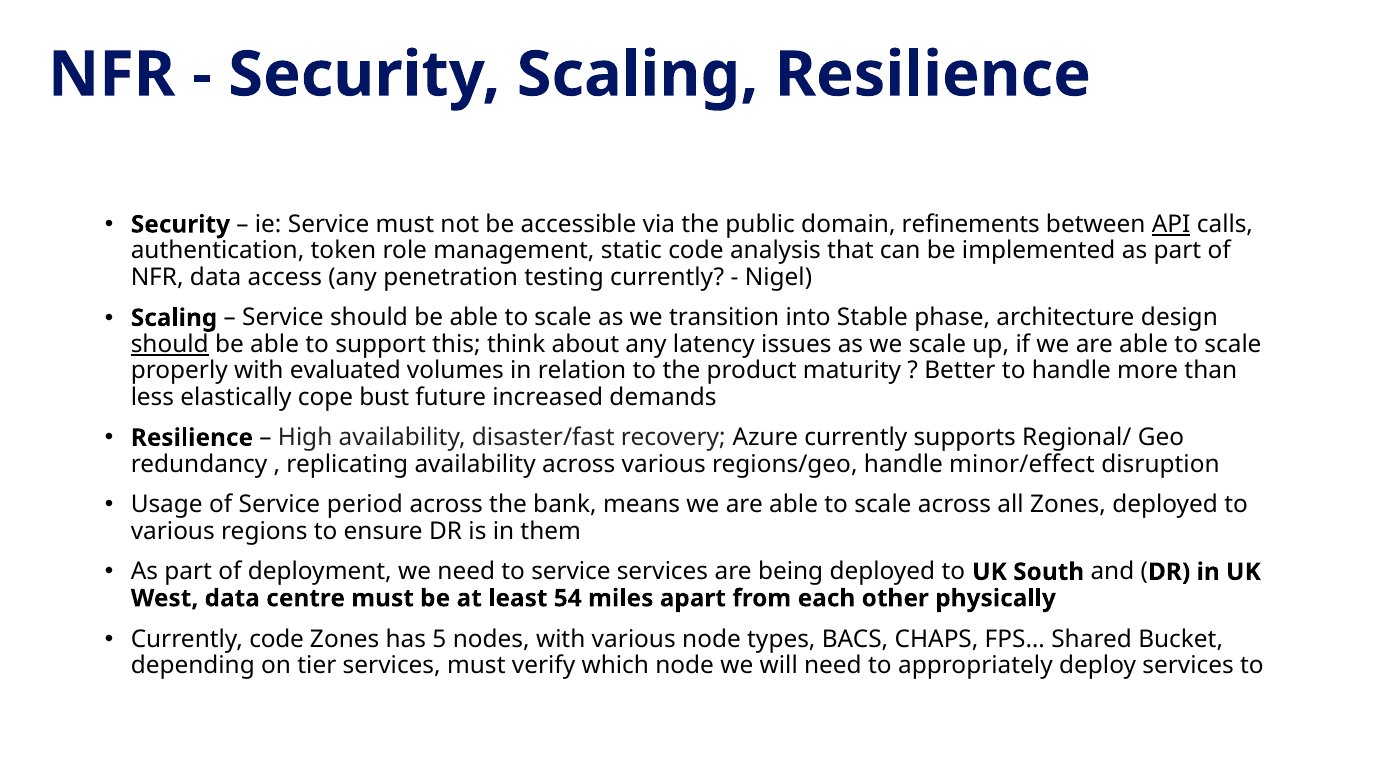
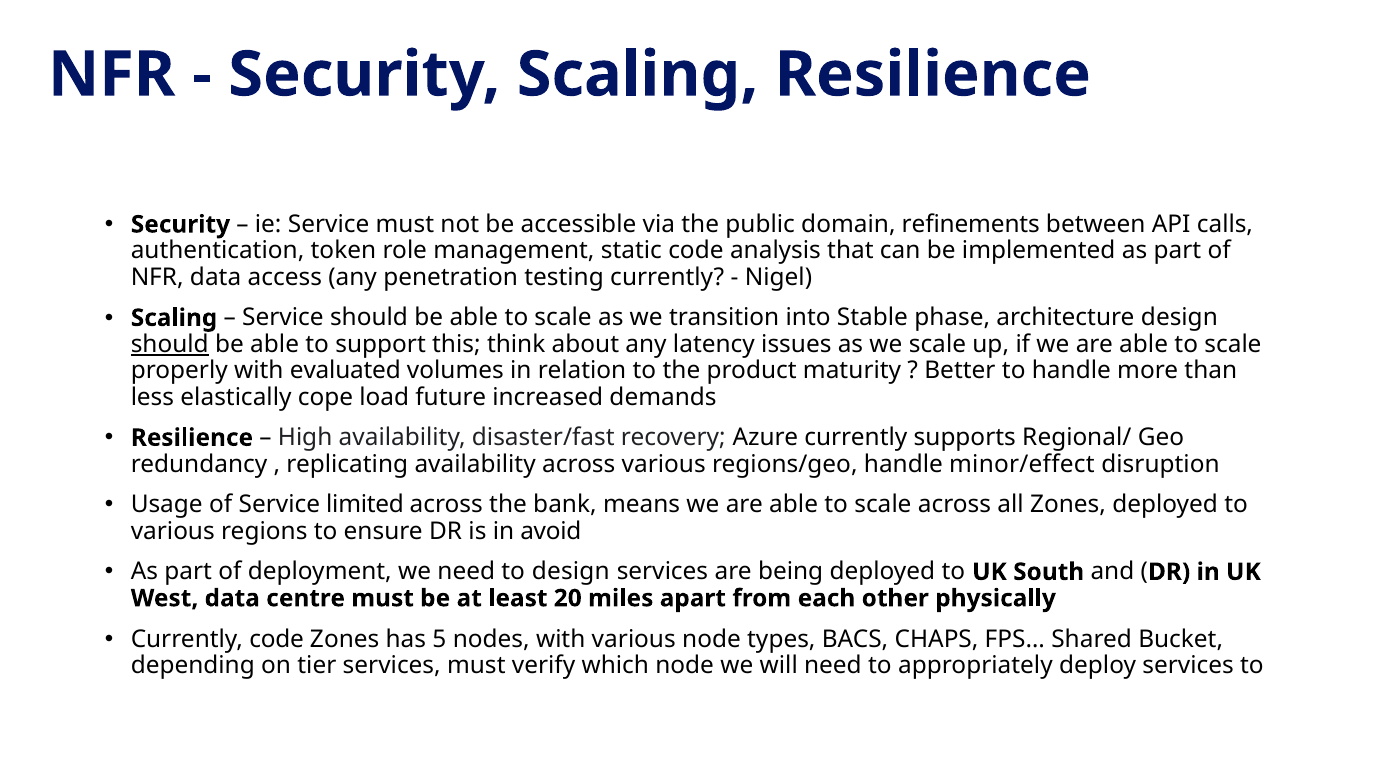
API underline: present -> none (1171, 224)
bust: bust -> load (384, 397)
period: period -> limited (365, 505)
them: them -> avoid (551, 531)
to service: service -> design (571, 572)
54: 54 -> 20 (568, 598)
